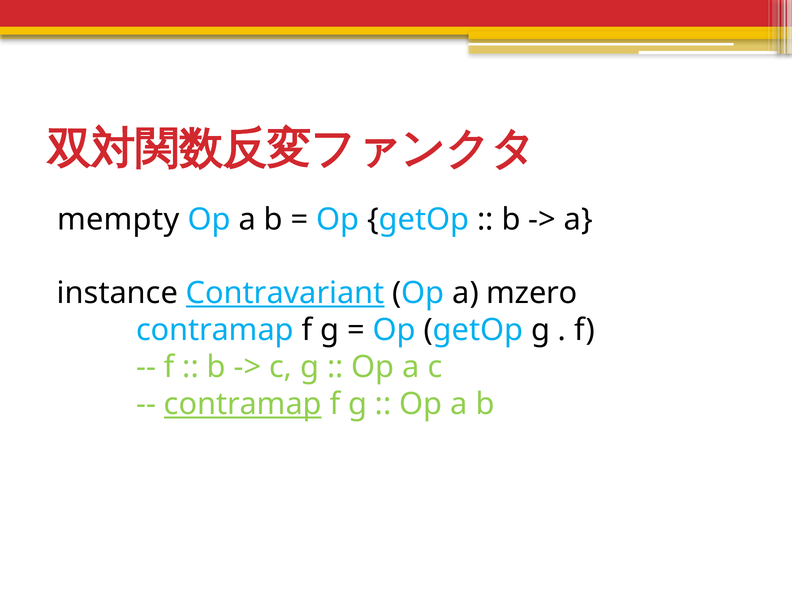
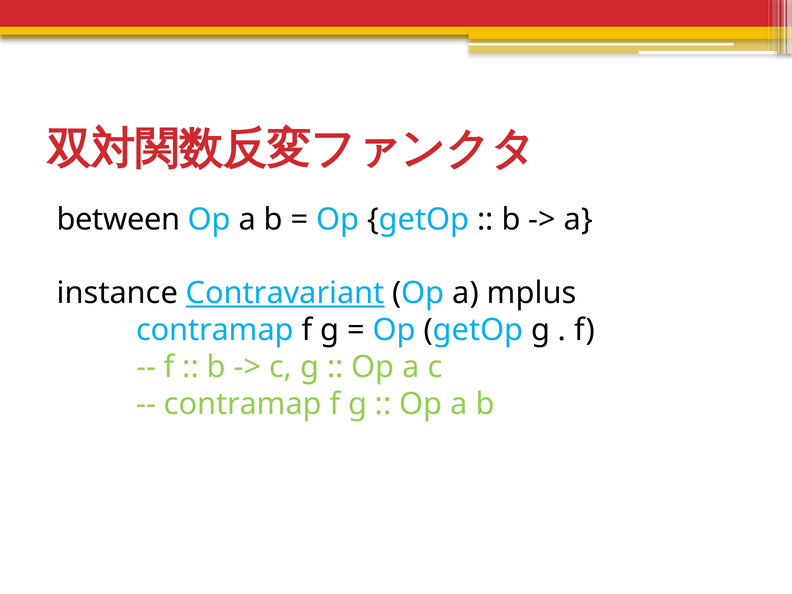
mempty: mempty -> between (119, 219)
mzero: mzero -> mplus (532, 293)
contramap underline: present -> none (243, 404)
